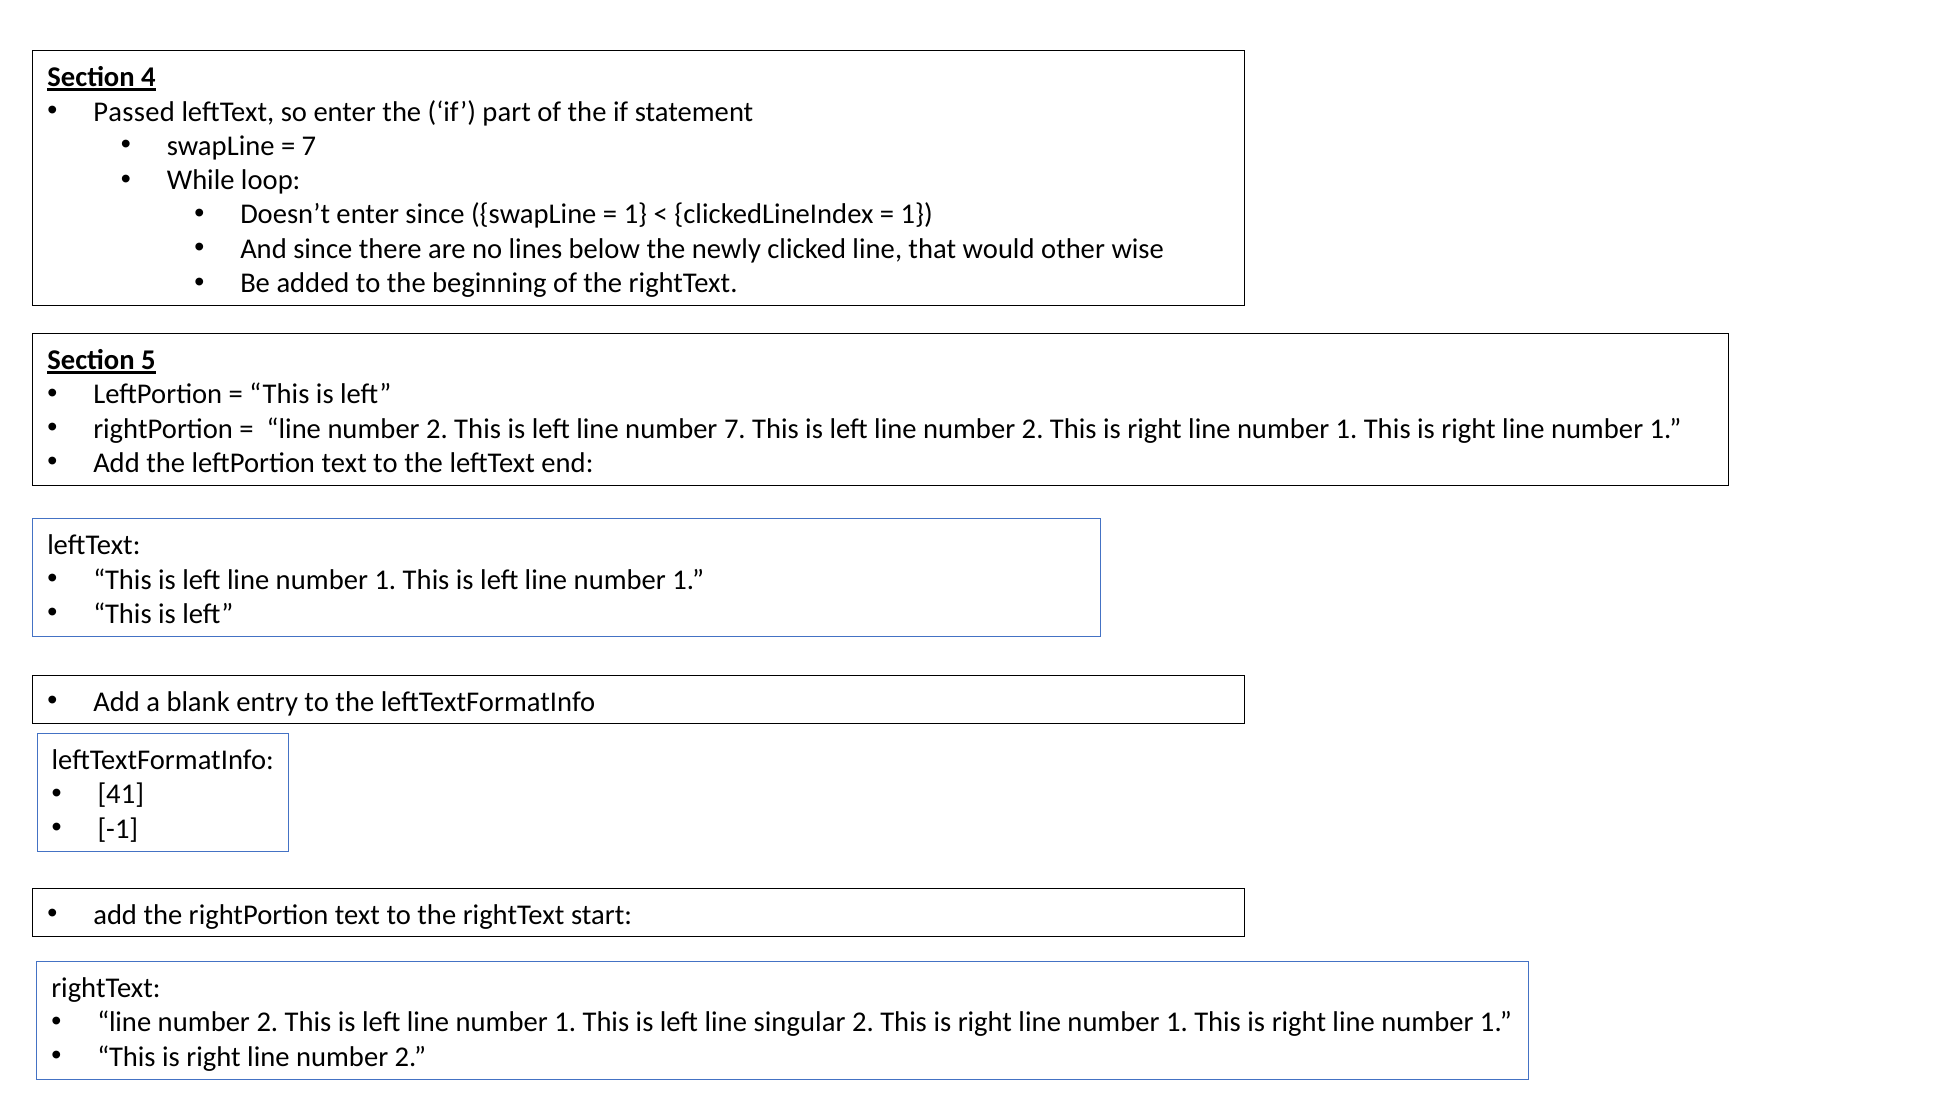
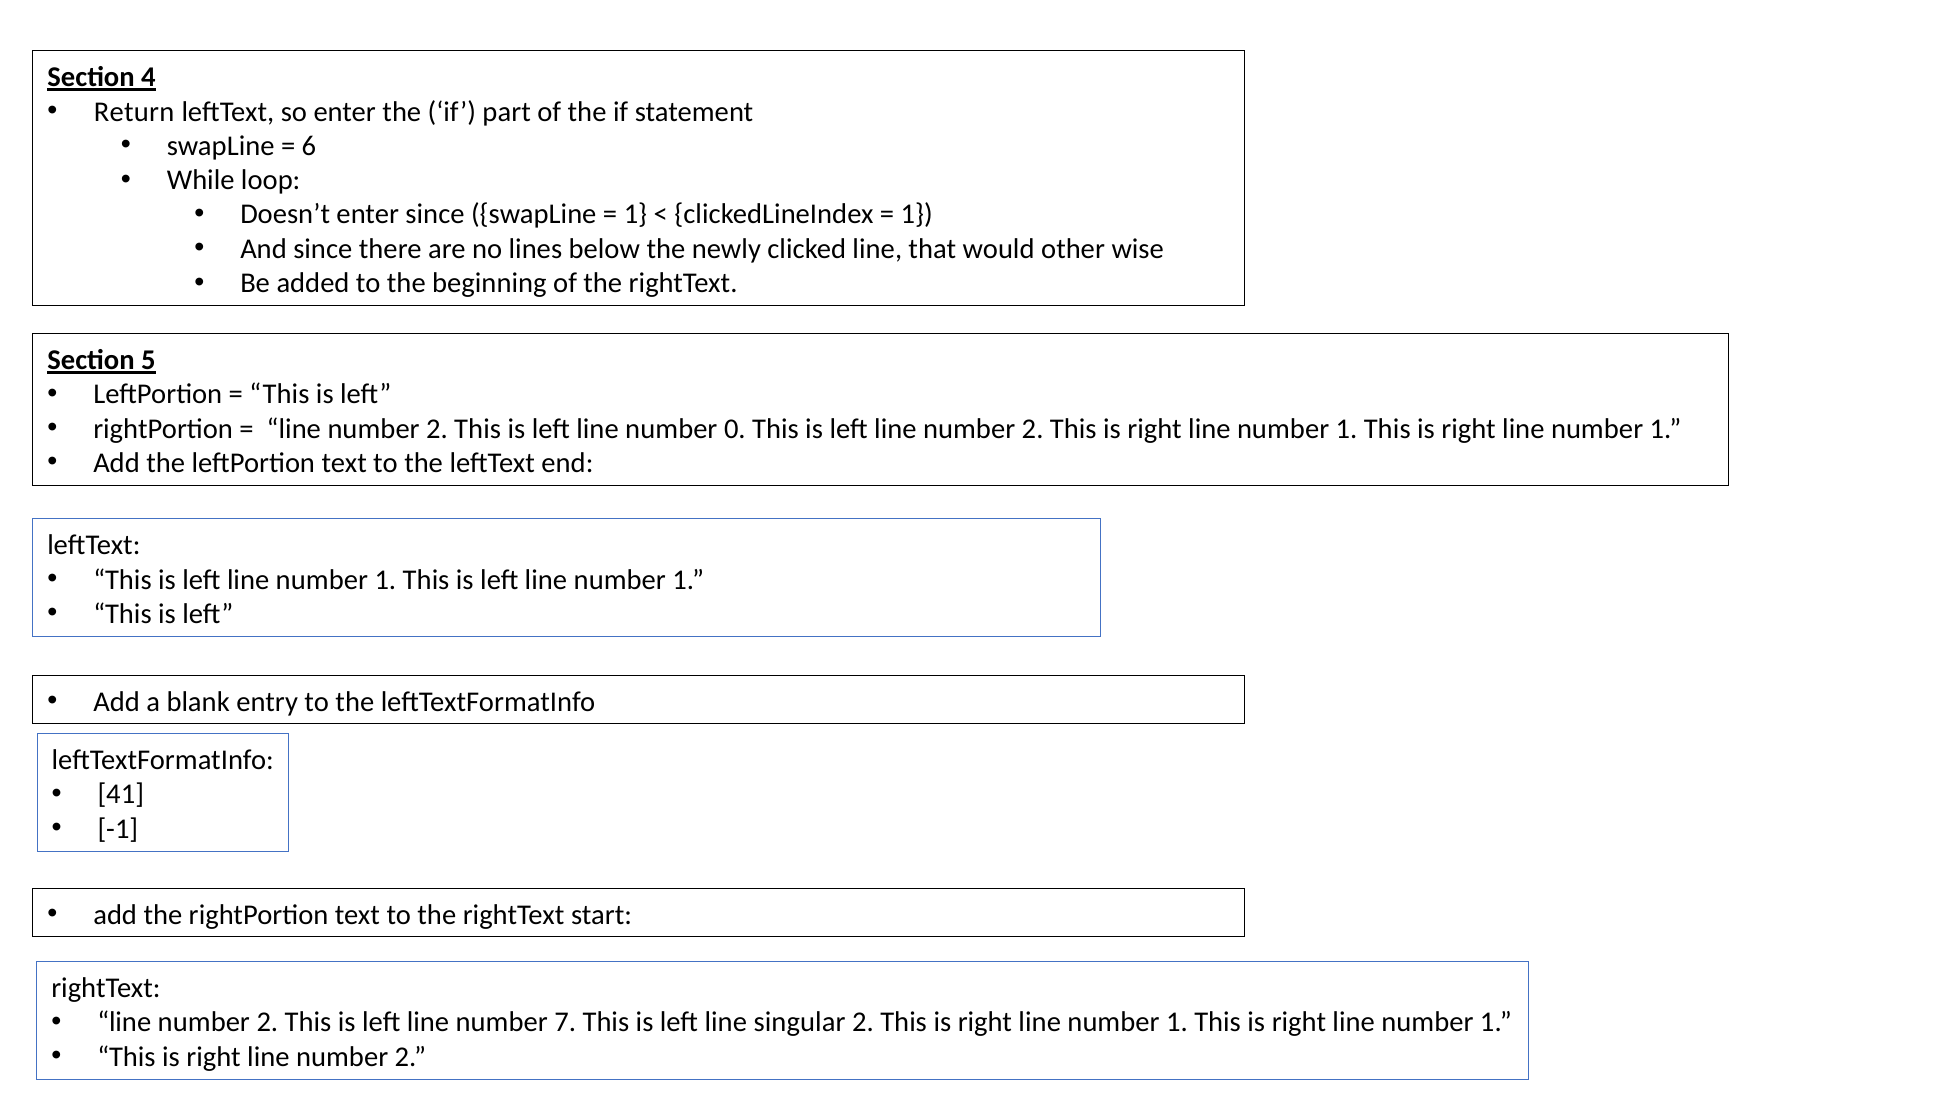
Passed: Passed -> Return (134, 112)
7: 7 -> 6 (309, 146)
number 7: 7 -> 0 (735, 429)
1: 1 -> 7 (565, 1022)
